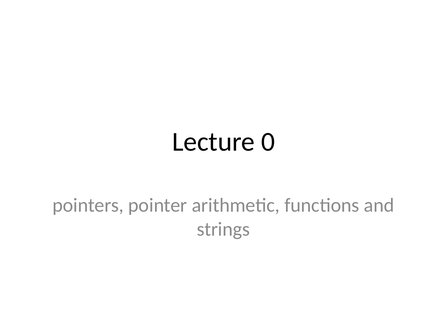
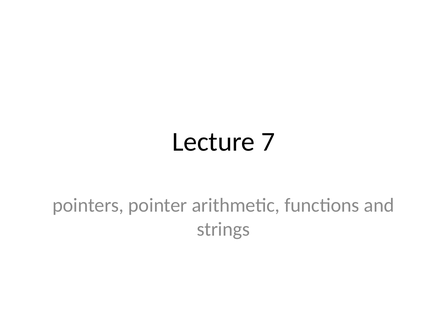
0: 0 -> 7 (268, 142)
